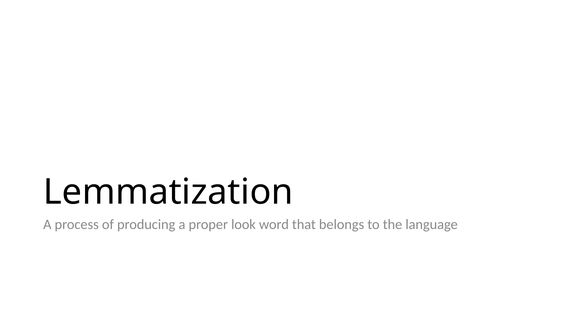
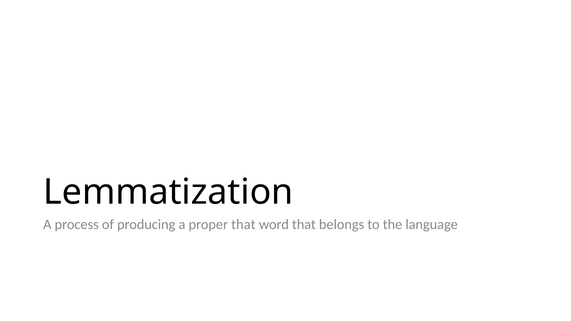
proper look: look -> that (243, 225)
